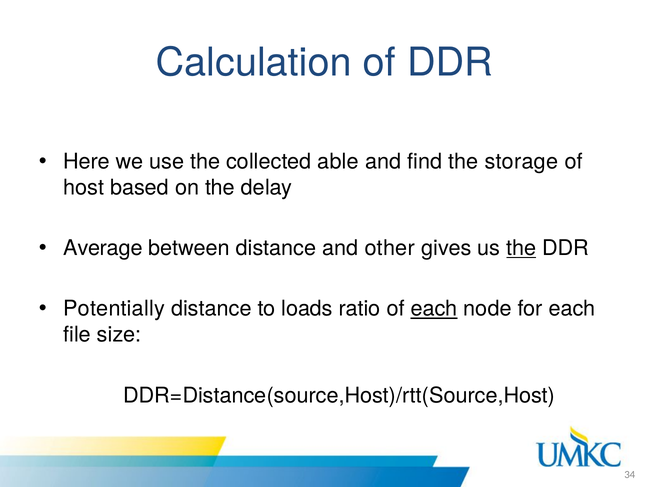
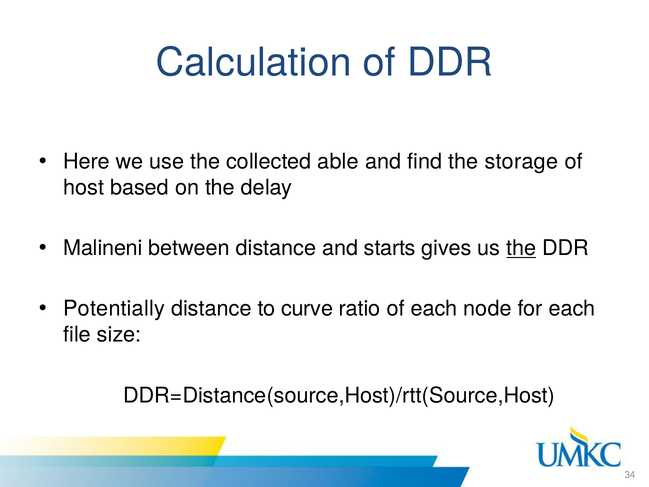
Average: Average -> Malineni (103, 248)
other: other -> starts (390, 248)
loads: loads -> curve (307, 309)
each underline: present -> none (434, 309)
